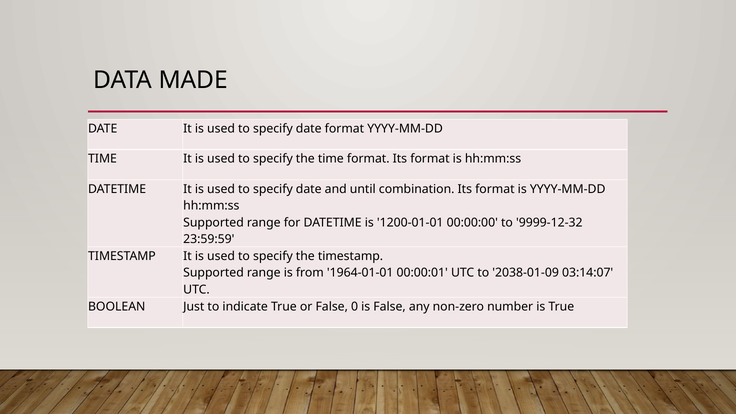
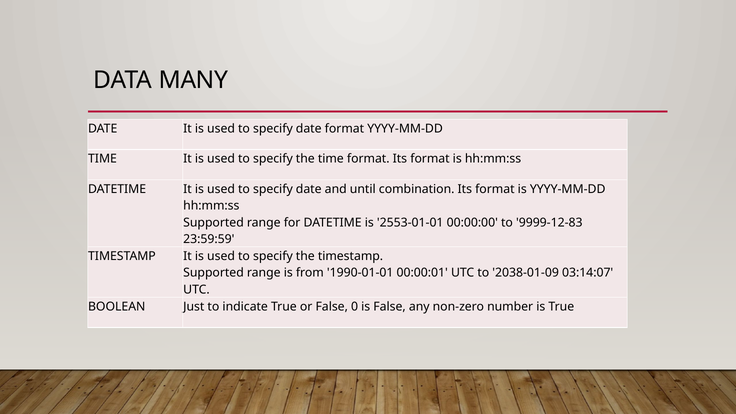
MADE: MADE -> MANY (193, 80)
1200-01-01: 1200-01-01 -> 2553-01-01 (410, 222)
9999-12-32: 9999-12-32 -> 9999-12-83 (549, 222)
1964-01-01: 1964-01-01 -> 1990-01-01 (360, 273)
